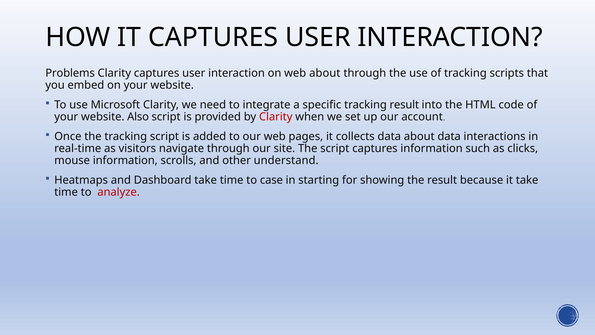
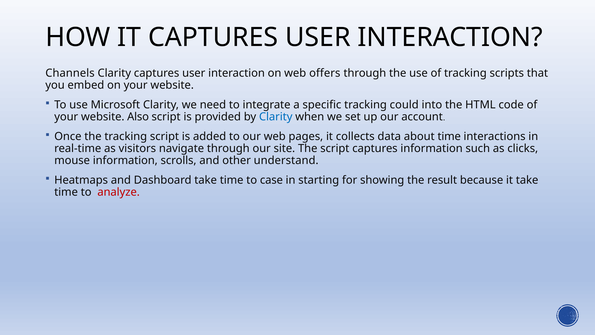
Problems: Problems -> Channels (70, 73)
web about: about -> offers (325, 73)
tracking result: result -> could (404, 105)
Clarity colour: red -> blue (276, 117)
about data: data -> time (449, 136)
